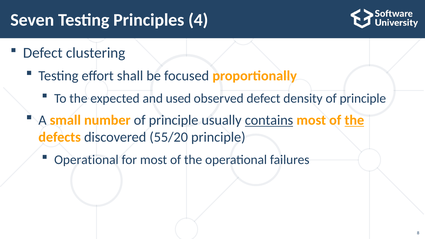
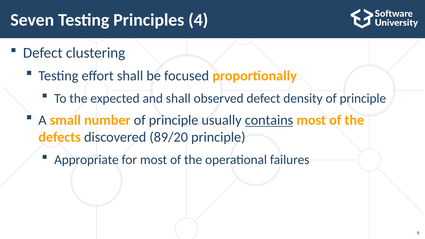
and used: used -> shall (178, 98)
the underline: present -> none (354, 120)
55/20: 55/20 -> 89/20 (169, 137)
Operational: Operational -> Appropriate (86, 160)
